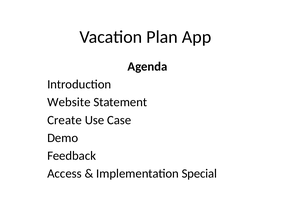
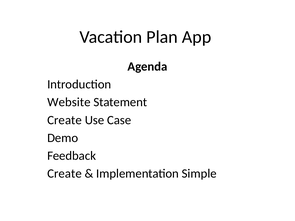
Access: Access -> Create (64, 174)
Special: Special -> Simple (199, 174)
